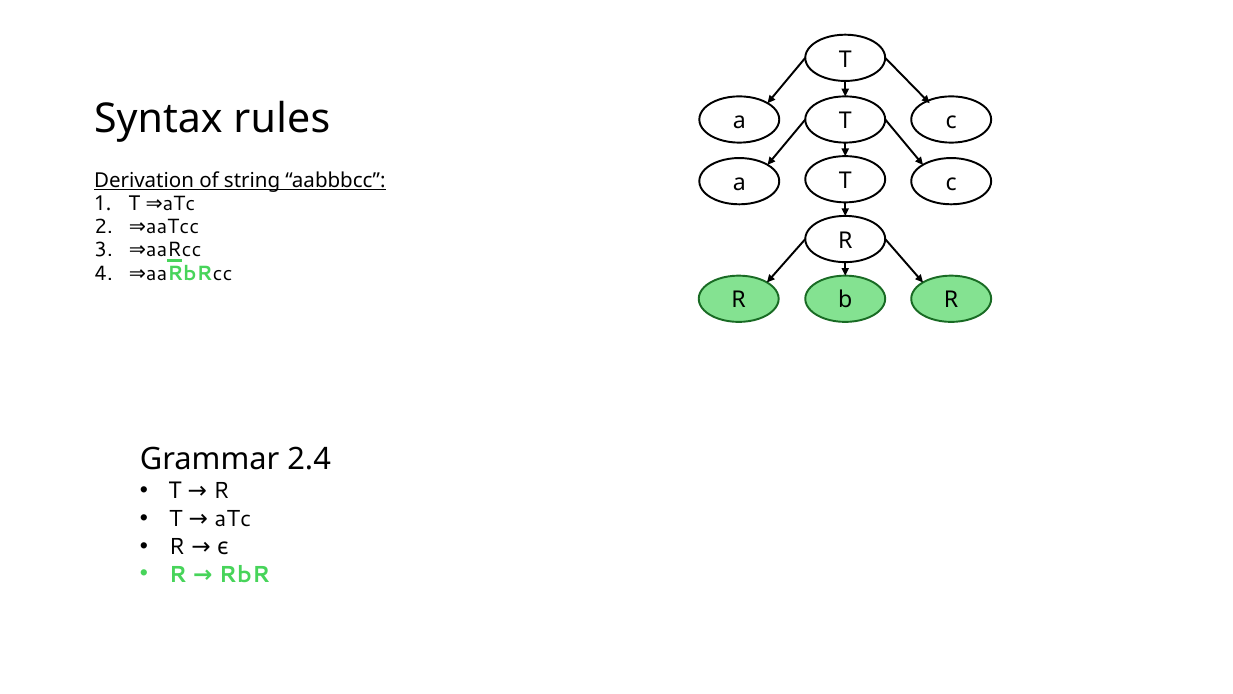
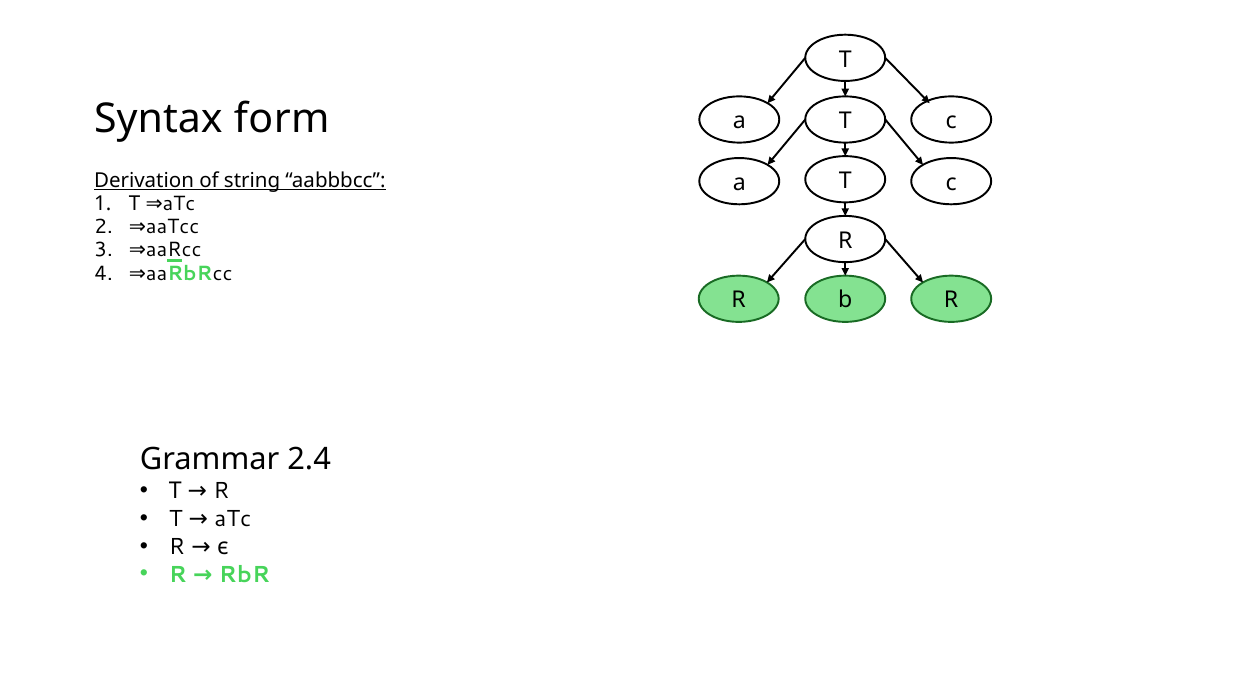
rules: rules -> form (282, 119)
